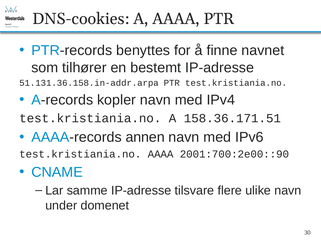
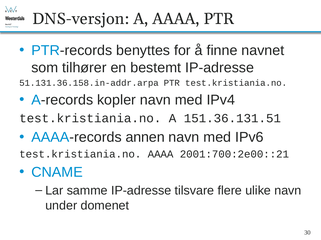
DNS-cookies: DNS-cookies -> DNS-versjon (81, 19)
158.36.171.51: 158.36.171.51 -> 151.36.131.51 (232, 119)
2001:700:2e00::90: 2001:700:2e00::90 -> 2001:700:2e00::21 (234, 155)
